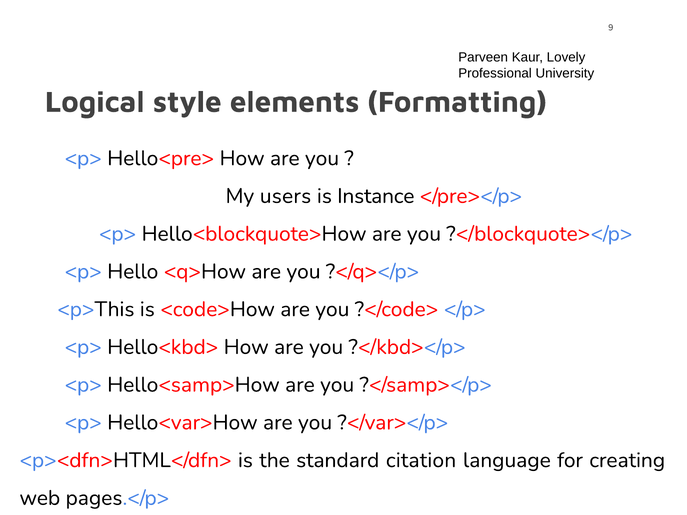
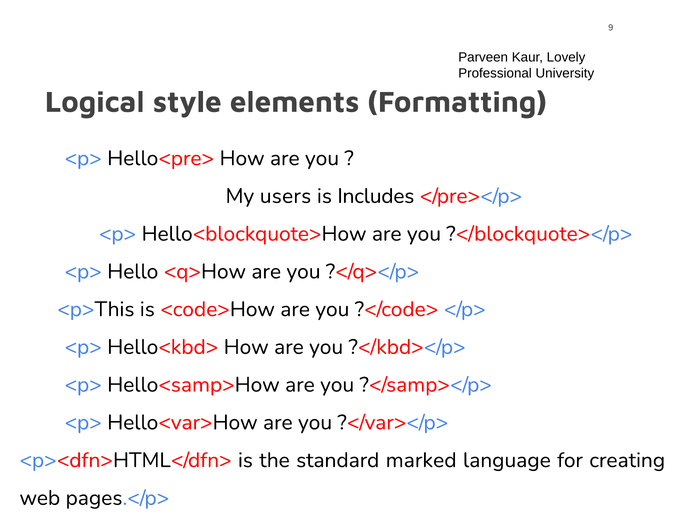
Instance: Instance -> Includes (376, 196)
citation: citation -> marked (421, 460)
